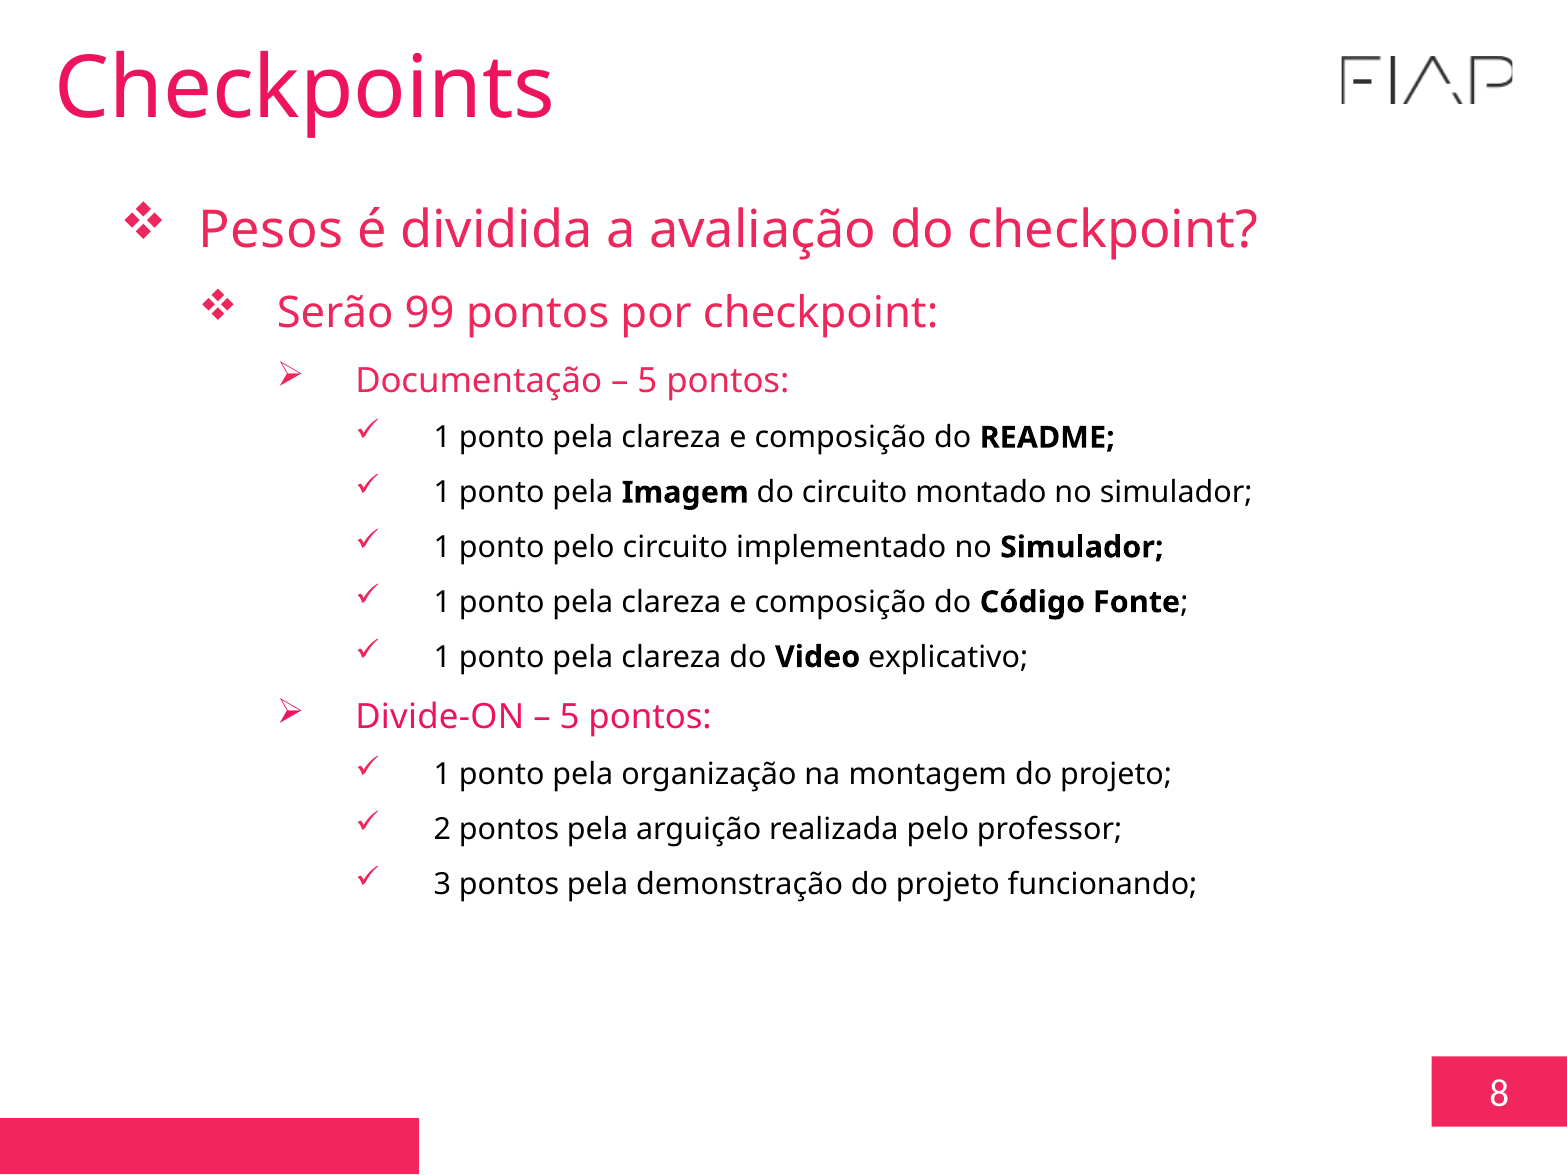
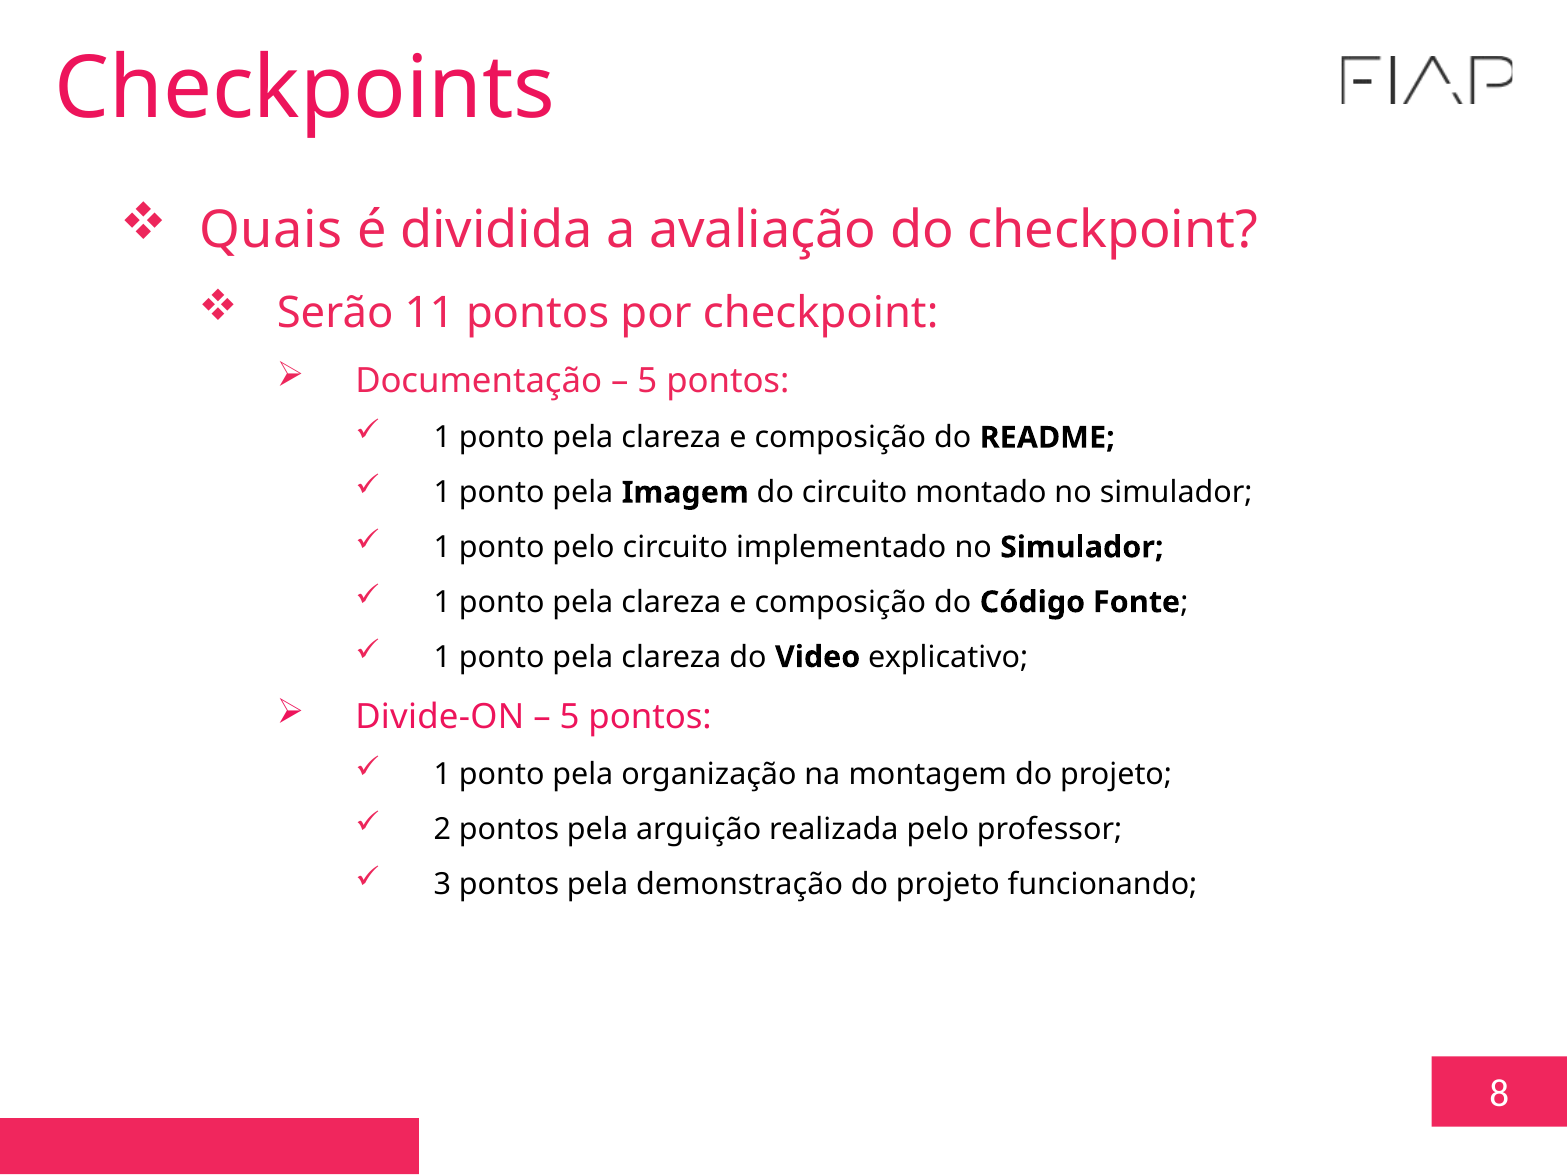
Pesos: Pesos -> Quais (271, 230)
99: 99 -> 11 (430, 313)
